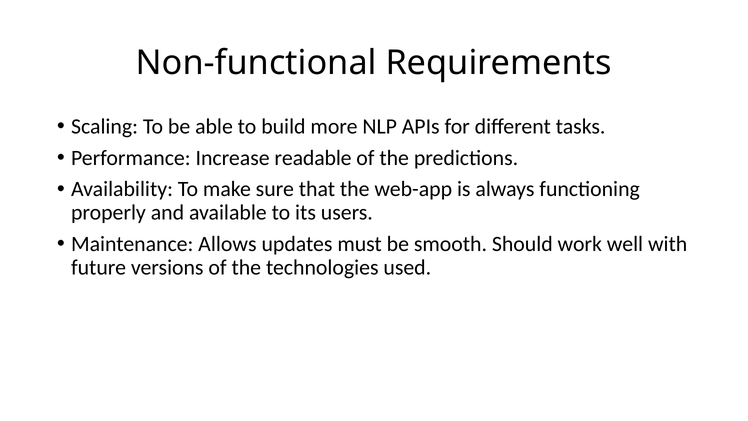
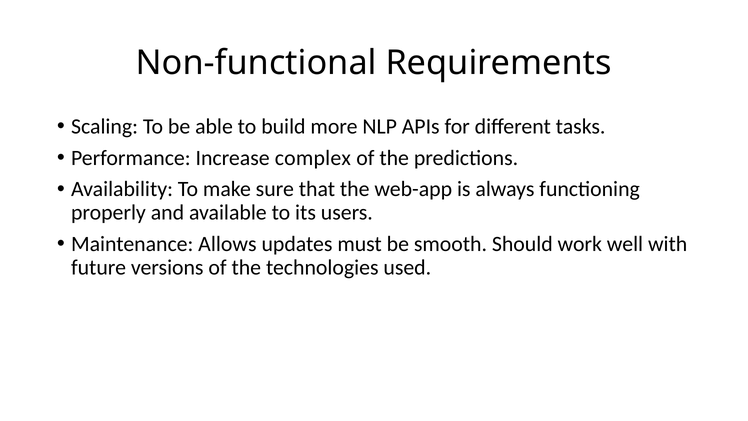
readable: readable -> complex (313, 158)
